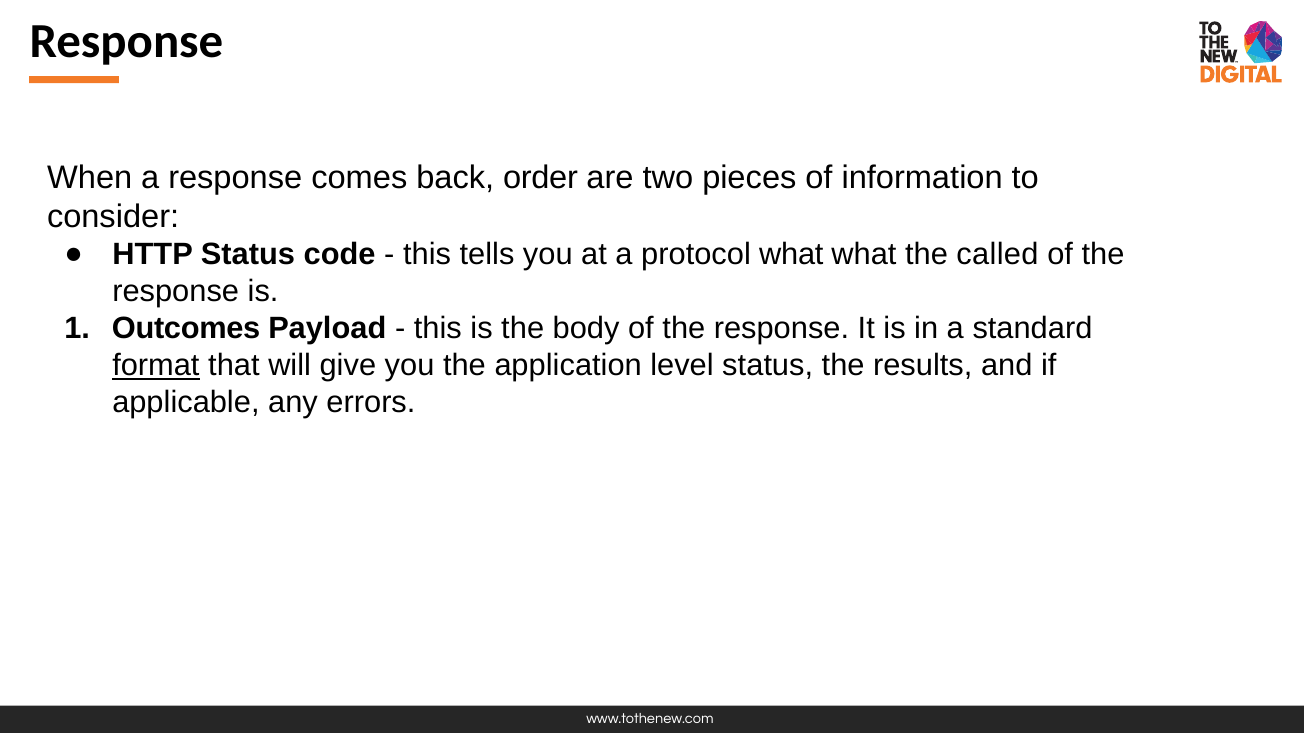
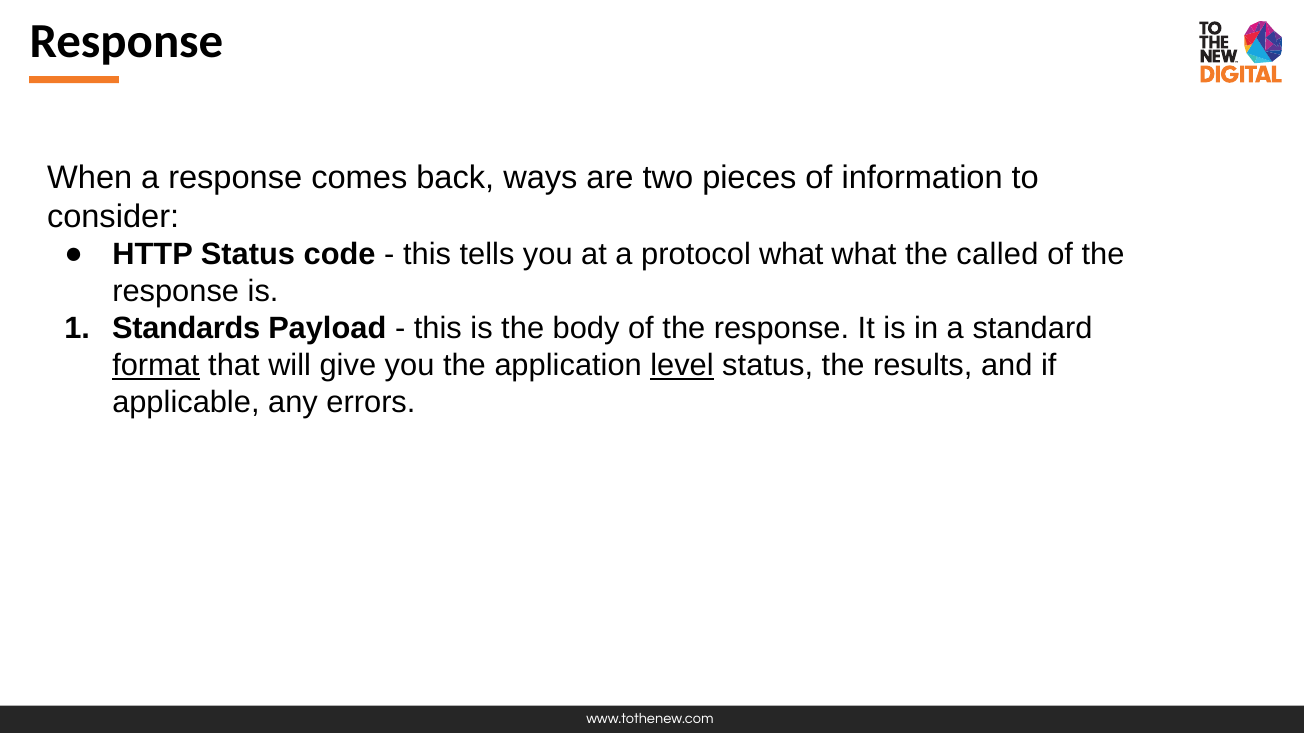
order: order -> ways (540, 178)
Outcomes: Outcomes -> Standards (186, 329)
level underline: none -> present (682, 366)
